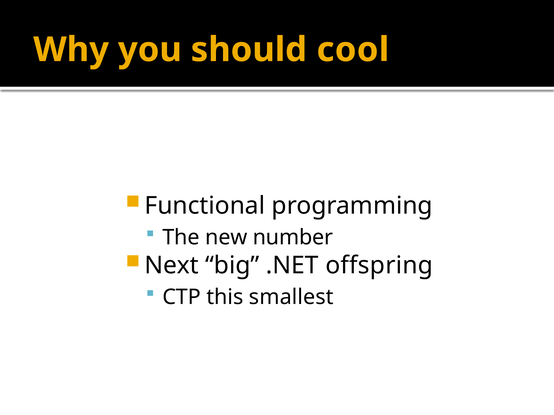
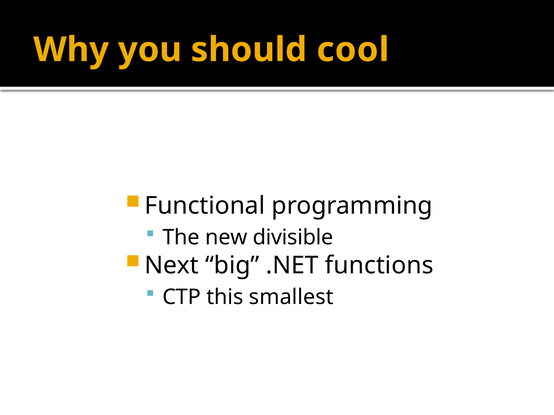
number: number -> divisible (293, 238)
offspring: offspring -> functions (379, 266)
